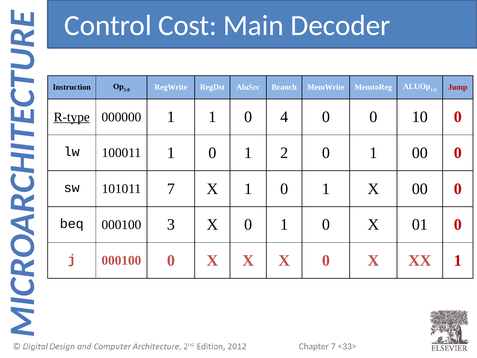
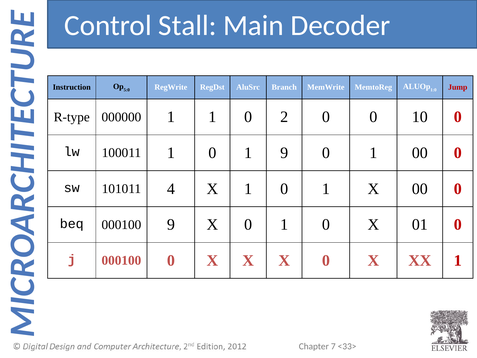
Cost: Cost -> Stall (187, 25)
R-type underline: present -> none (72, 117)
4: 4 -> 2 (284, 117)
1 2: 2 -> 9 (284, 153)
101011 7: 7 -> 4 (171, 189)
000100 3: 3 -> 9 (171, 225)
